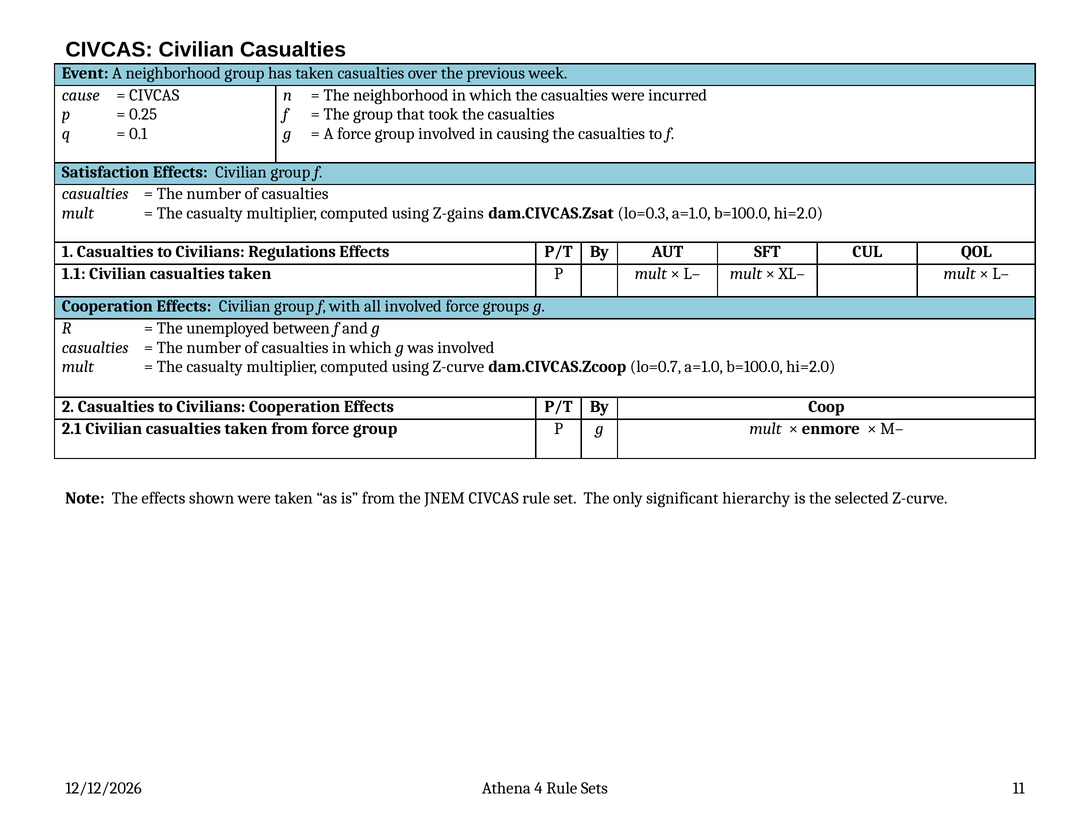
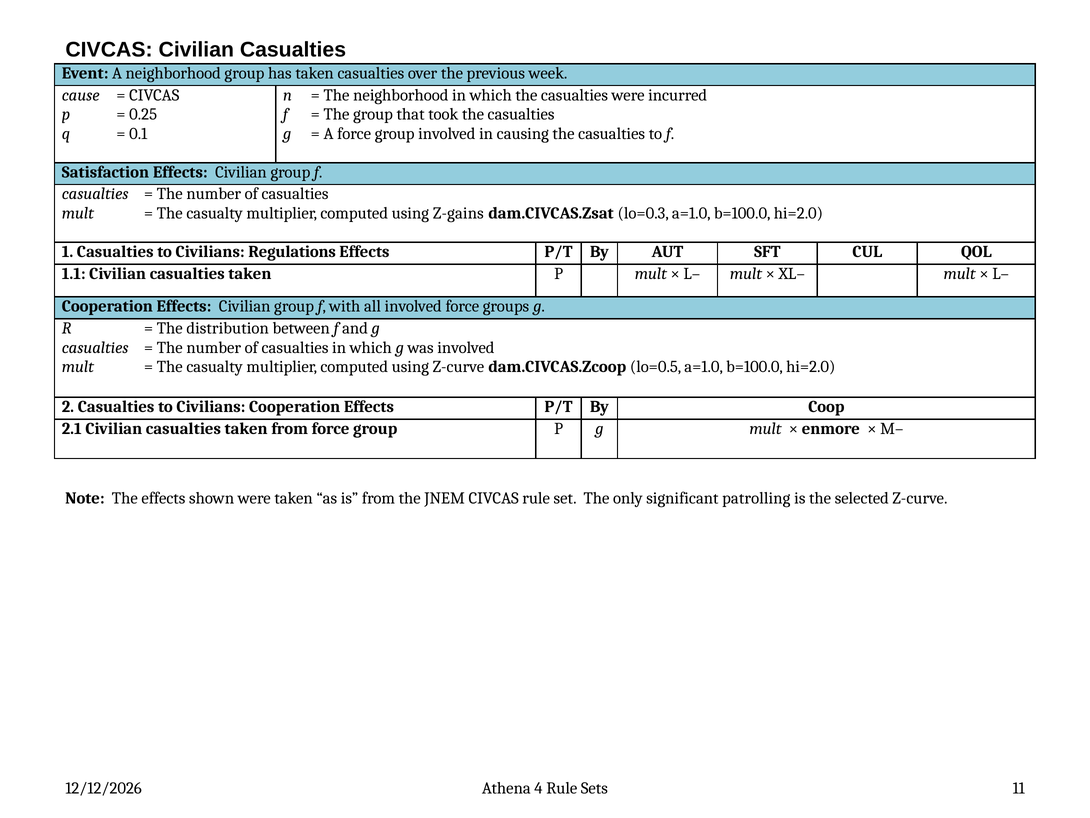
unemployed: unemployed -> distribution (228, 328)
lo=0.7: lo=0.7 -> lo=0.5 (656, 367)
hierarchy: hierarchy -> patrolling (756, 498)
